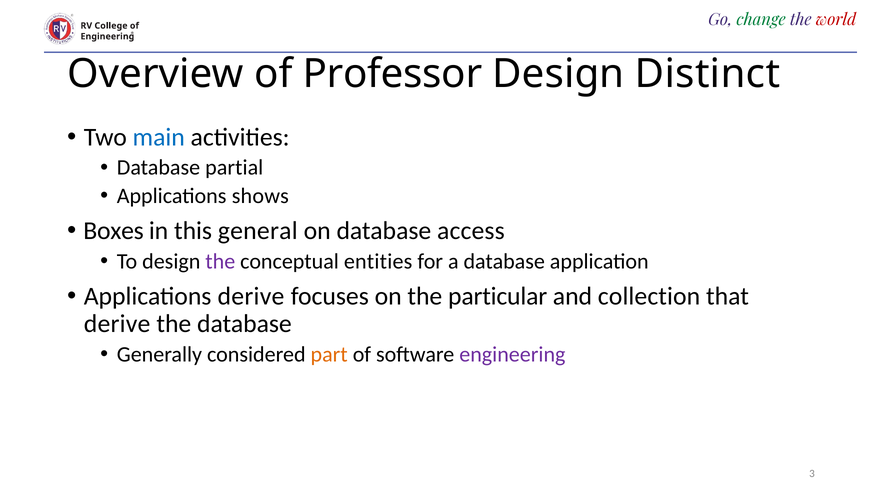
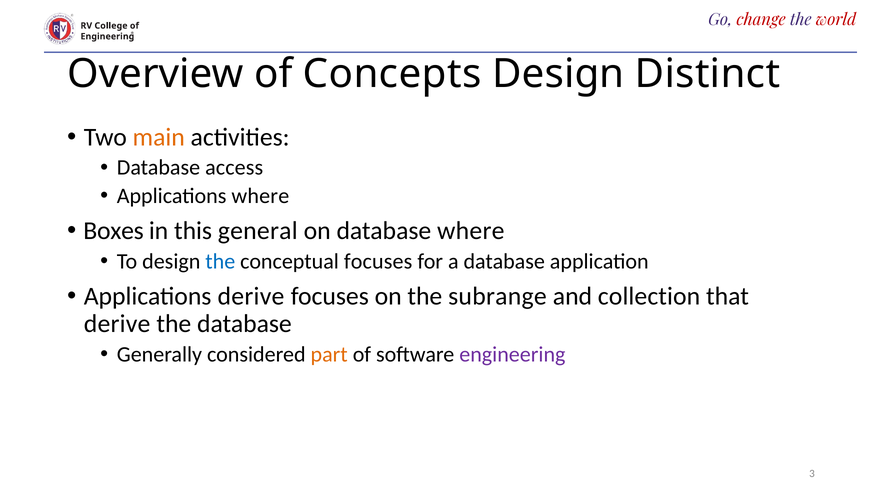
change colour: green -> red (761, 20)
Professor: Professor -> Concepts (392, 74)
main colour: blue -> orange (159, 137)
partial: partial -> access (234, 168)
Applications shows: shows -> where (260, 196)
database access: access -> where (471, 231)
the colour: purple -> blue (220, 261)
conceptual entities: entities -> focuses (378, 261)
particular: particular -> subrange (497, 296)
